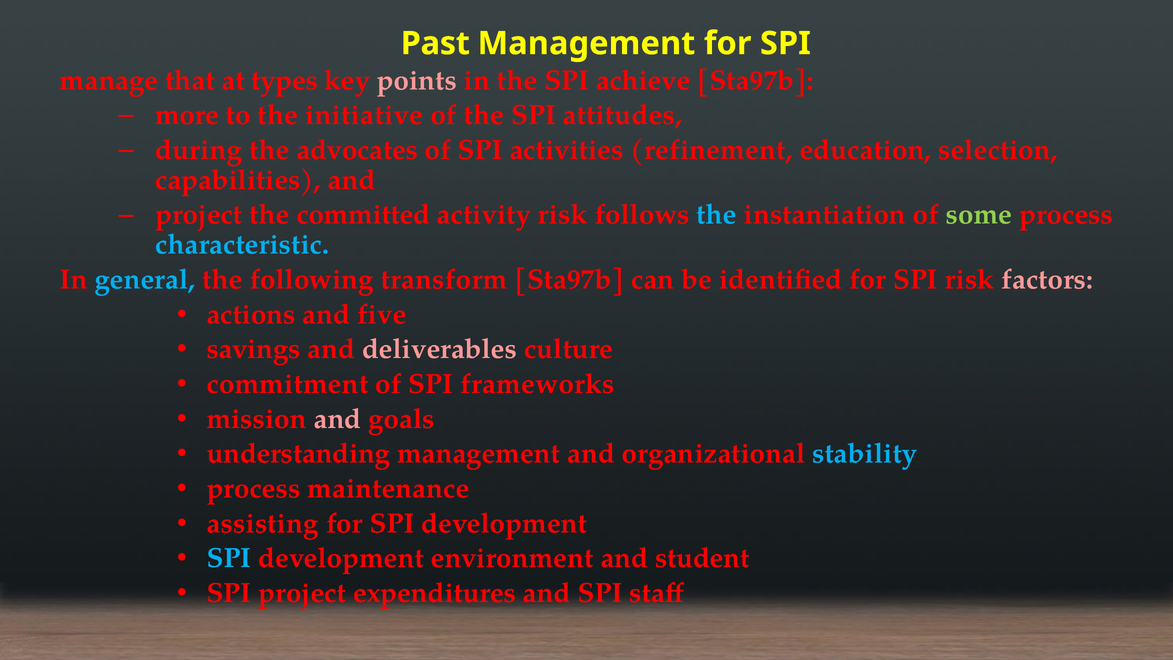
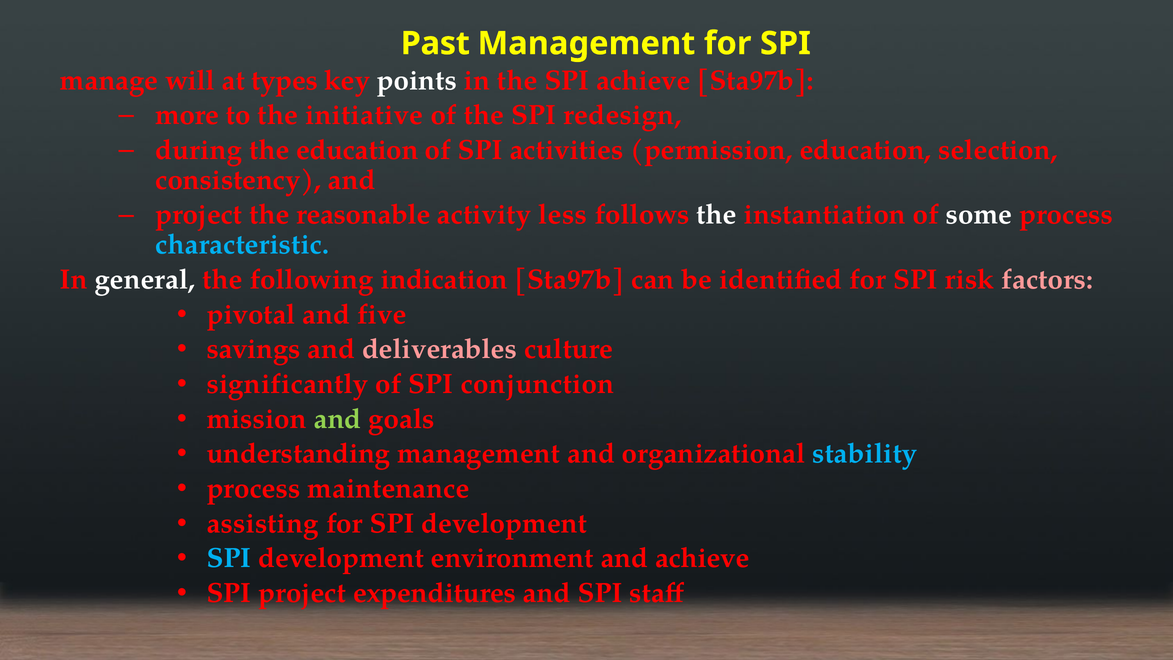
that: that -> will (190, 80)
points colour: pink -> white (417, 80)
attitudes: attitudes -> redesign (622, 115)
the advocates: advocates -> education (357, 150)
refinement: refinement -> permission (712, 150)
capabilities: capabilities -> consistency (238, 180)
committed: committed -> reasonable (363, 215)
activity risk: risk -> less (563, 215)
the colour: light blue -> white (716, 215)
some colour: light green -> white (979, 215)
general colour: light blue -> white (145, 280)
transform: transform -> indication (444, 280)
actions: actions -> pivotal (251, 314)
commitment: commitment -> significantly (287, 384)
frameworks: frameworks -> conjunction (537, 384)
and colour: pink -> light green (338, 419)
and student: student -> achieve (702, 558)
